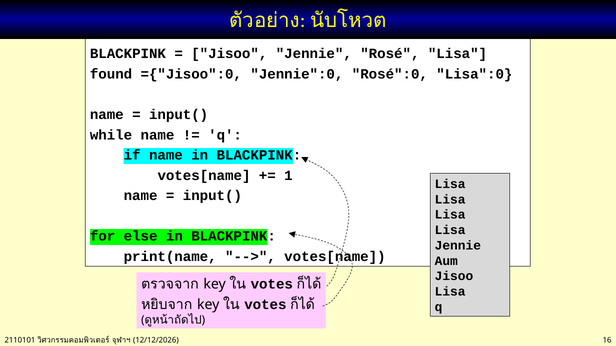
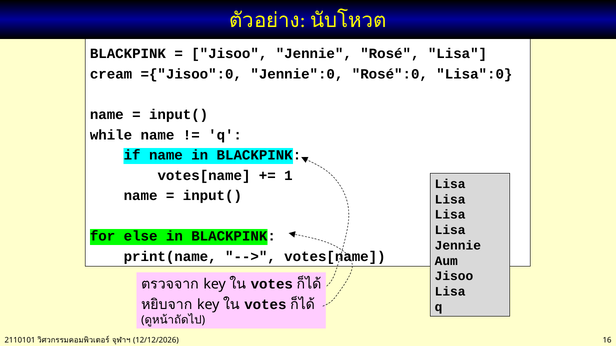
found: found -> cream (111, 74)
